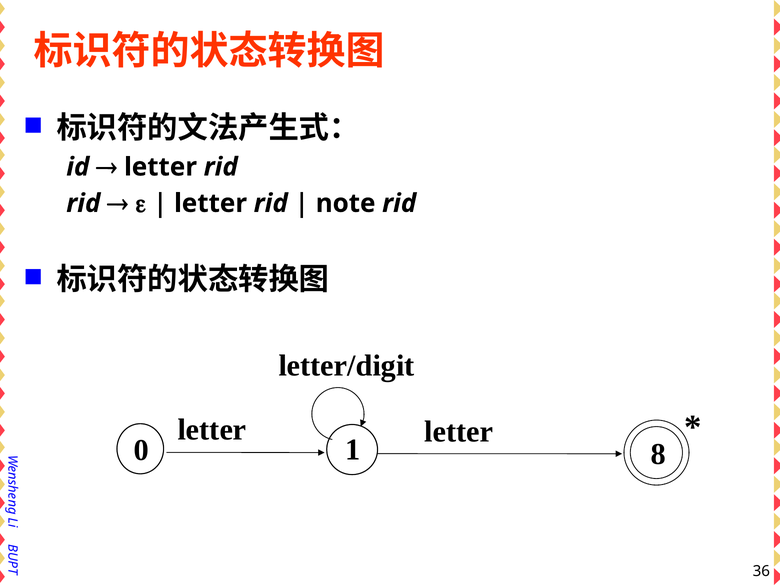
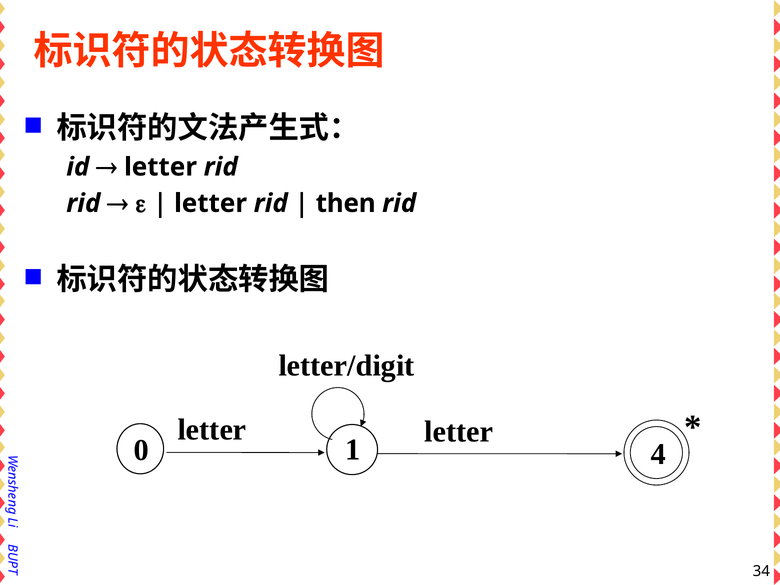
note: note -> then (346, 203)
8: 8 -> 4 (658, 454)
36: 36 -> 34 (761, 571)
